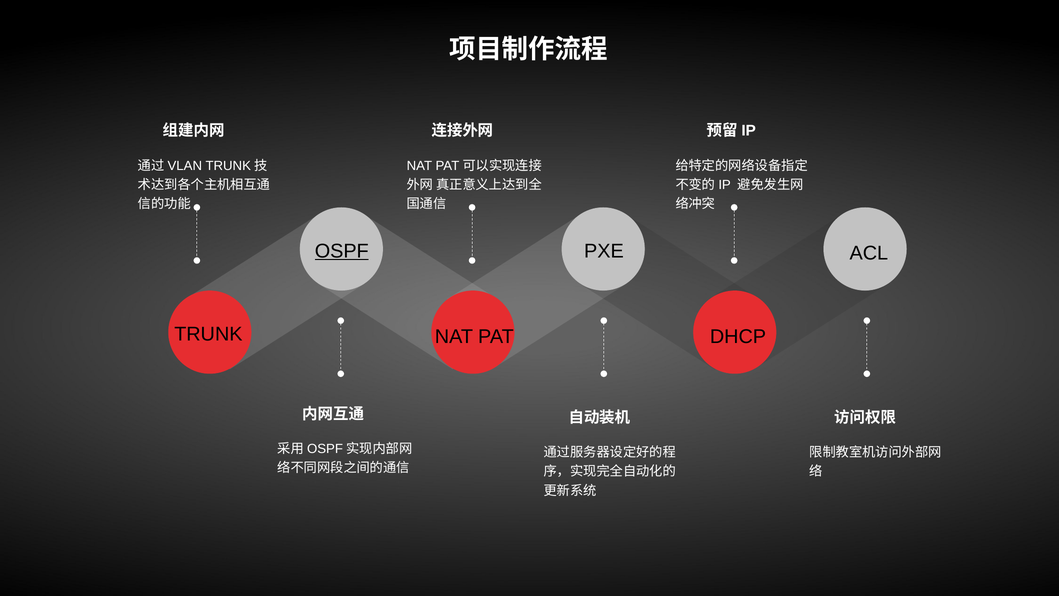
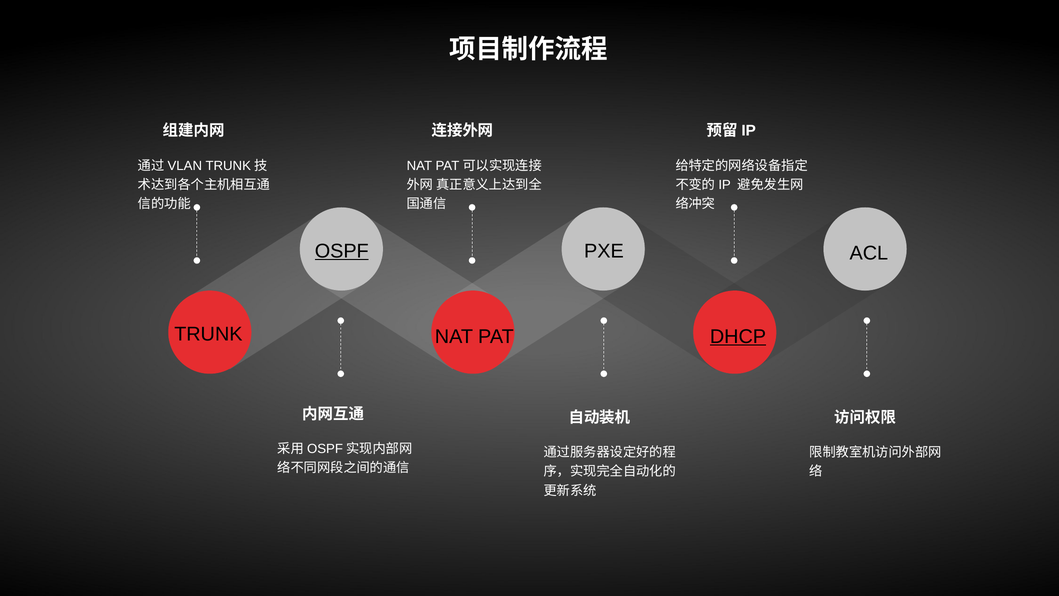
DHCP underline: none -> present (738, 336)
